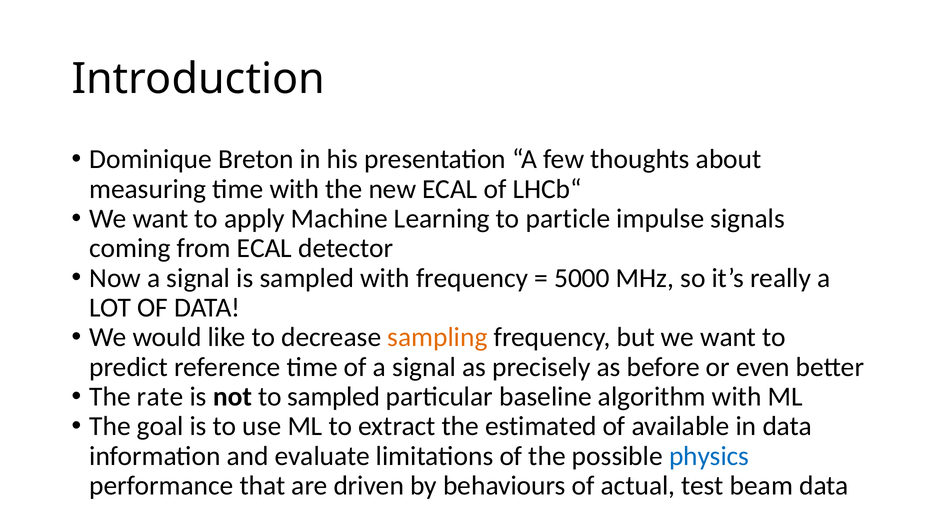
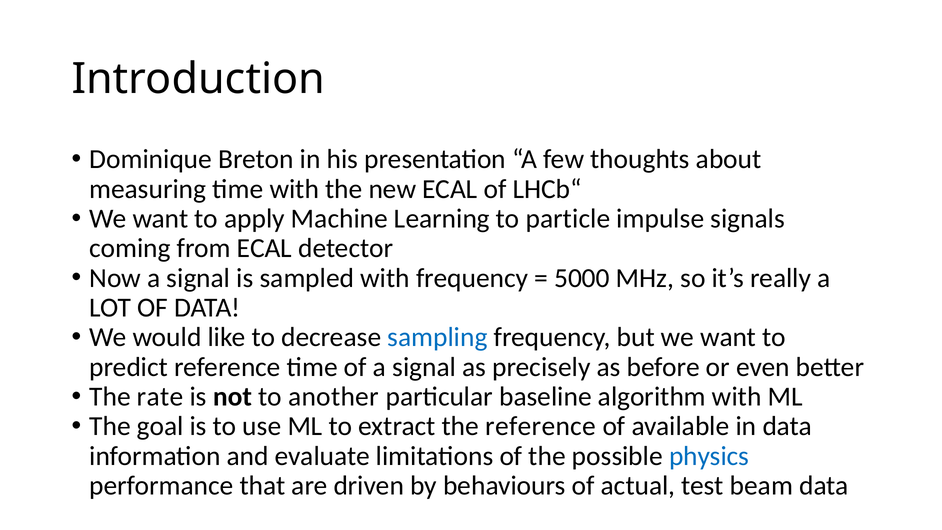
sampling colour: orange -> blue (437, 337)
to sampled: sampled -> another (333, 397)
the estimated: estimated -> reference (541, 426)
